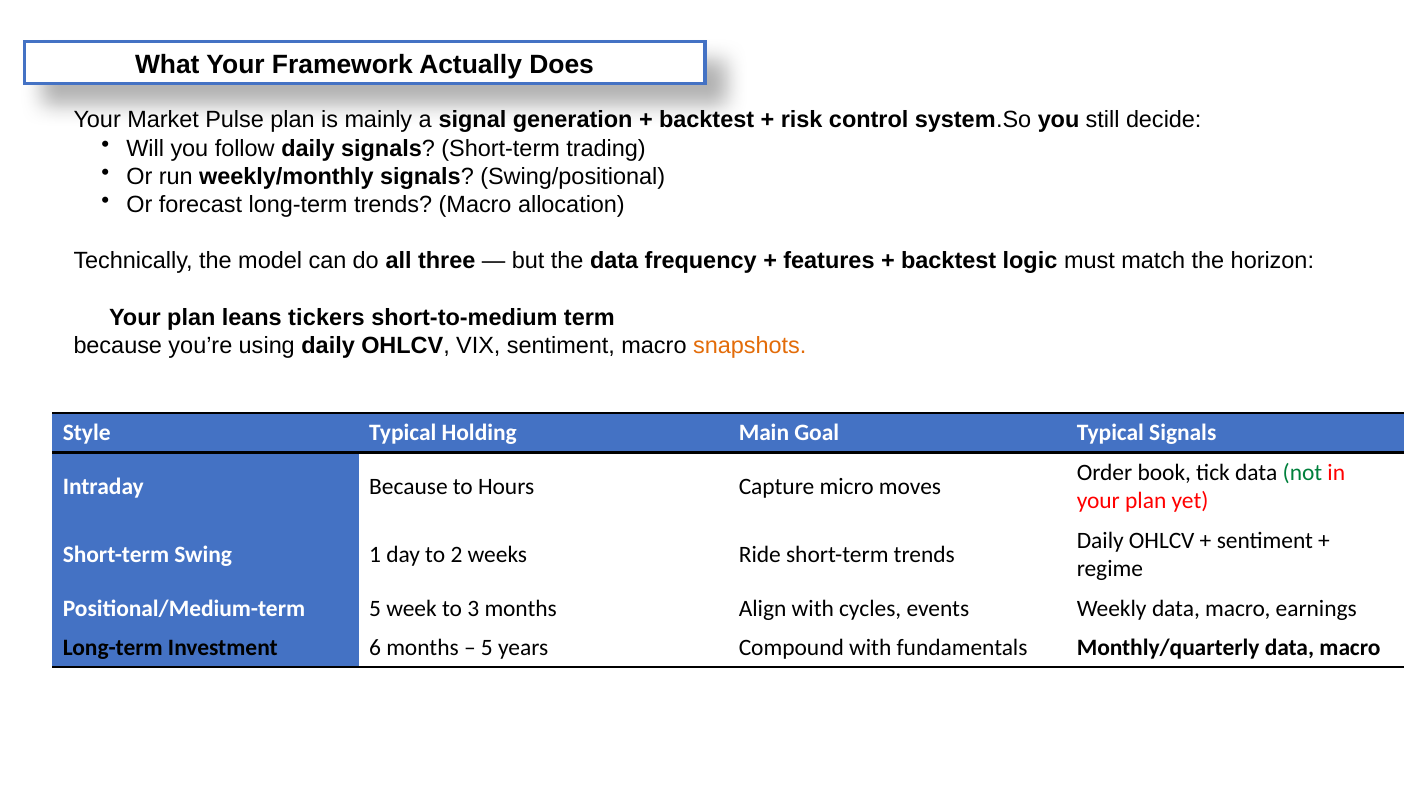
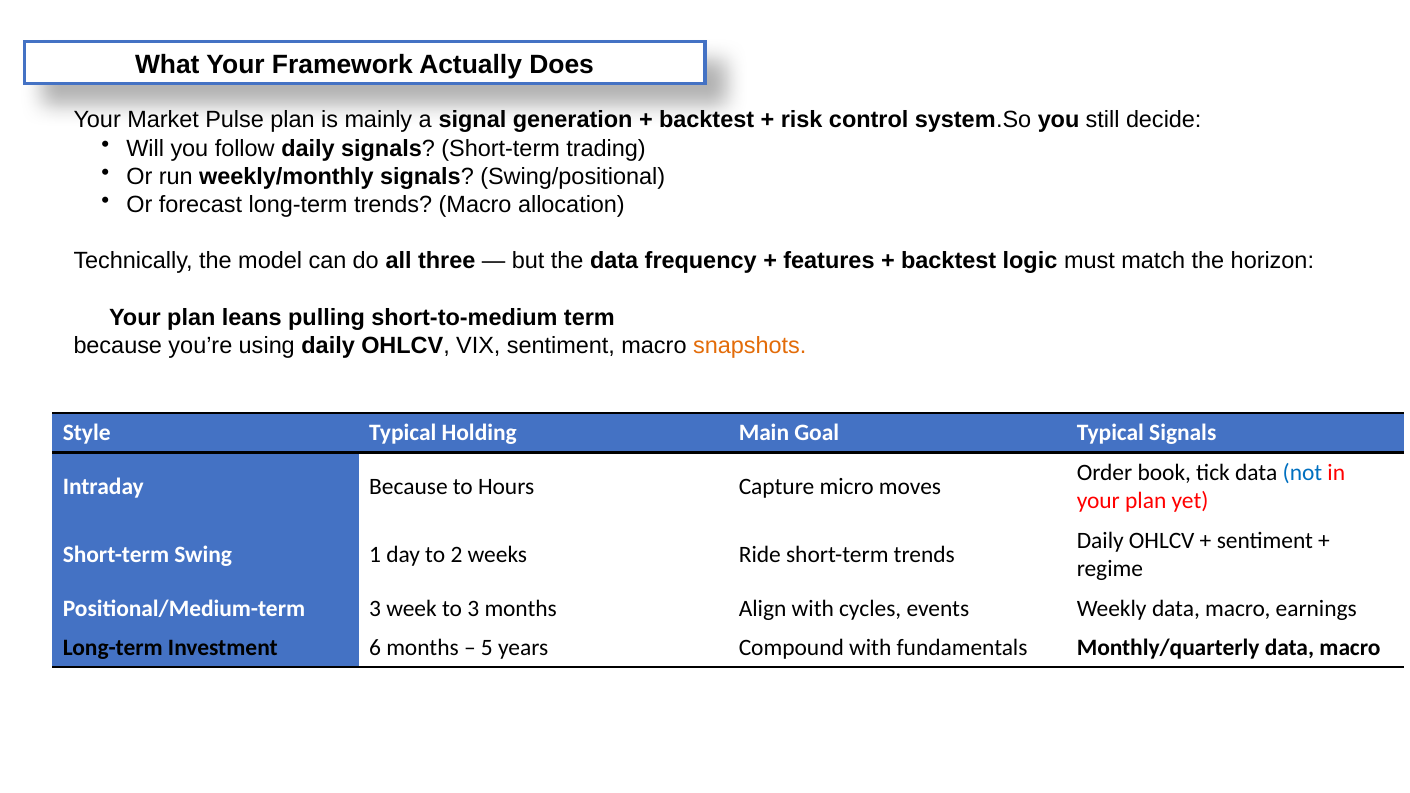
tickers: tickers -> pulling (327, 317)
not colour: green -> blue (1302, 472)
Positional/Medium-term 5: 5 -> 3 (375, 608)
